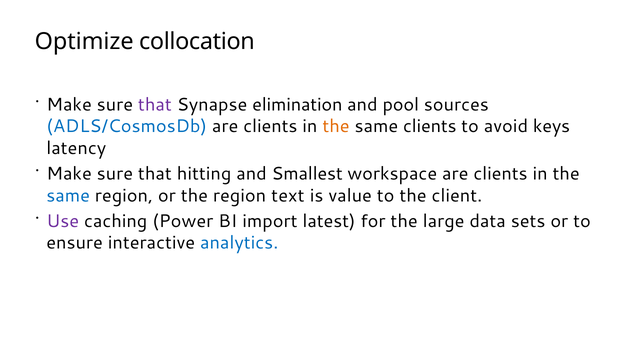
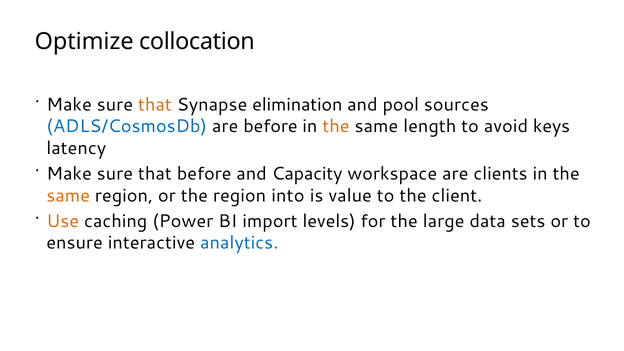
that colour: purple -> orange (155, 105)
clients: clients -> before (270, 126)
same clients: clients -> length (430, 126)
that hitting: hitting -> before (204, 174)
Smallest: Smallest -> Capacity (307, 174)
same colour: blue -> orange (68, 196)
text: text -> into (288, 196)
Use colour: purple -> orange (63, 221)
latest: latest -> levels (329, 221)
